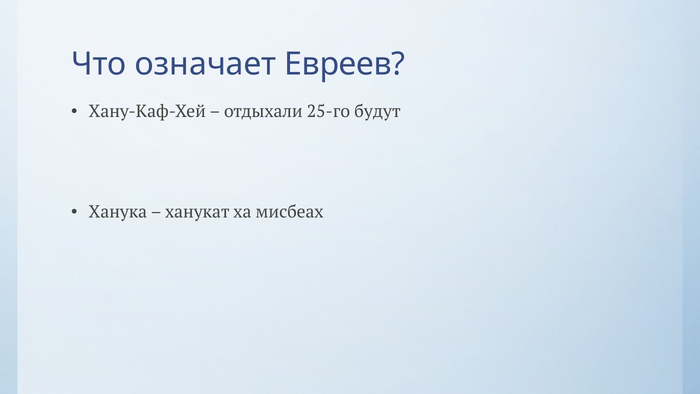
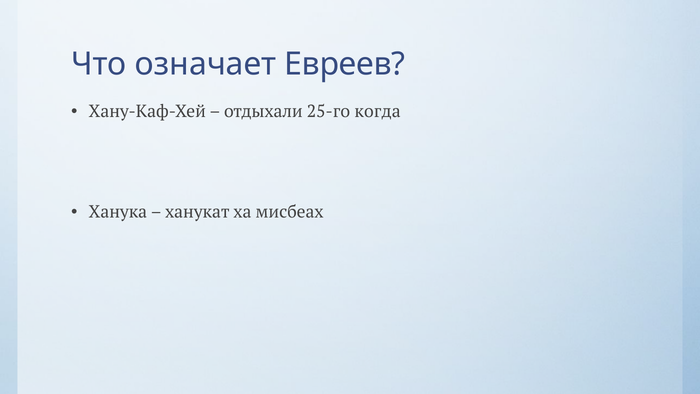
будут: будут -> когда (378, 111)
